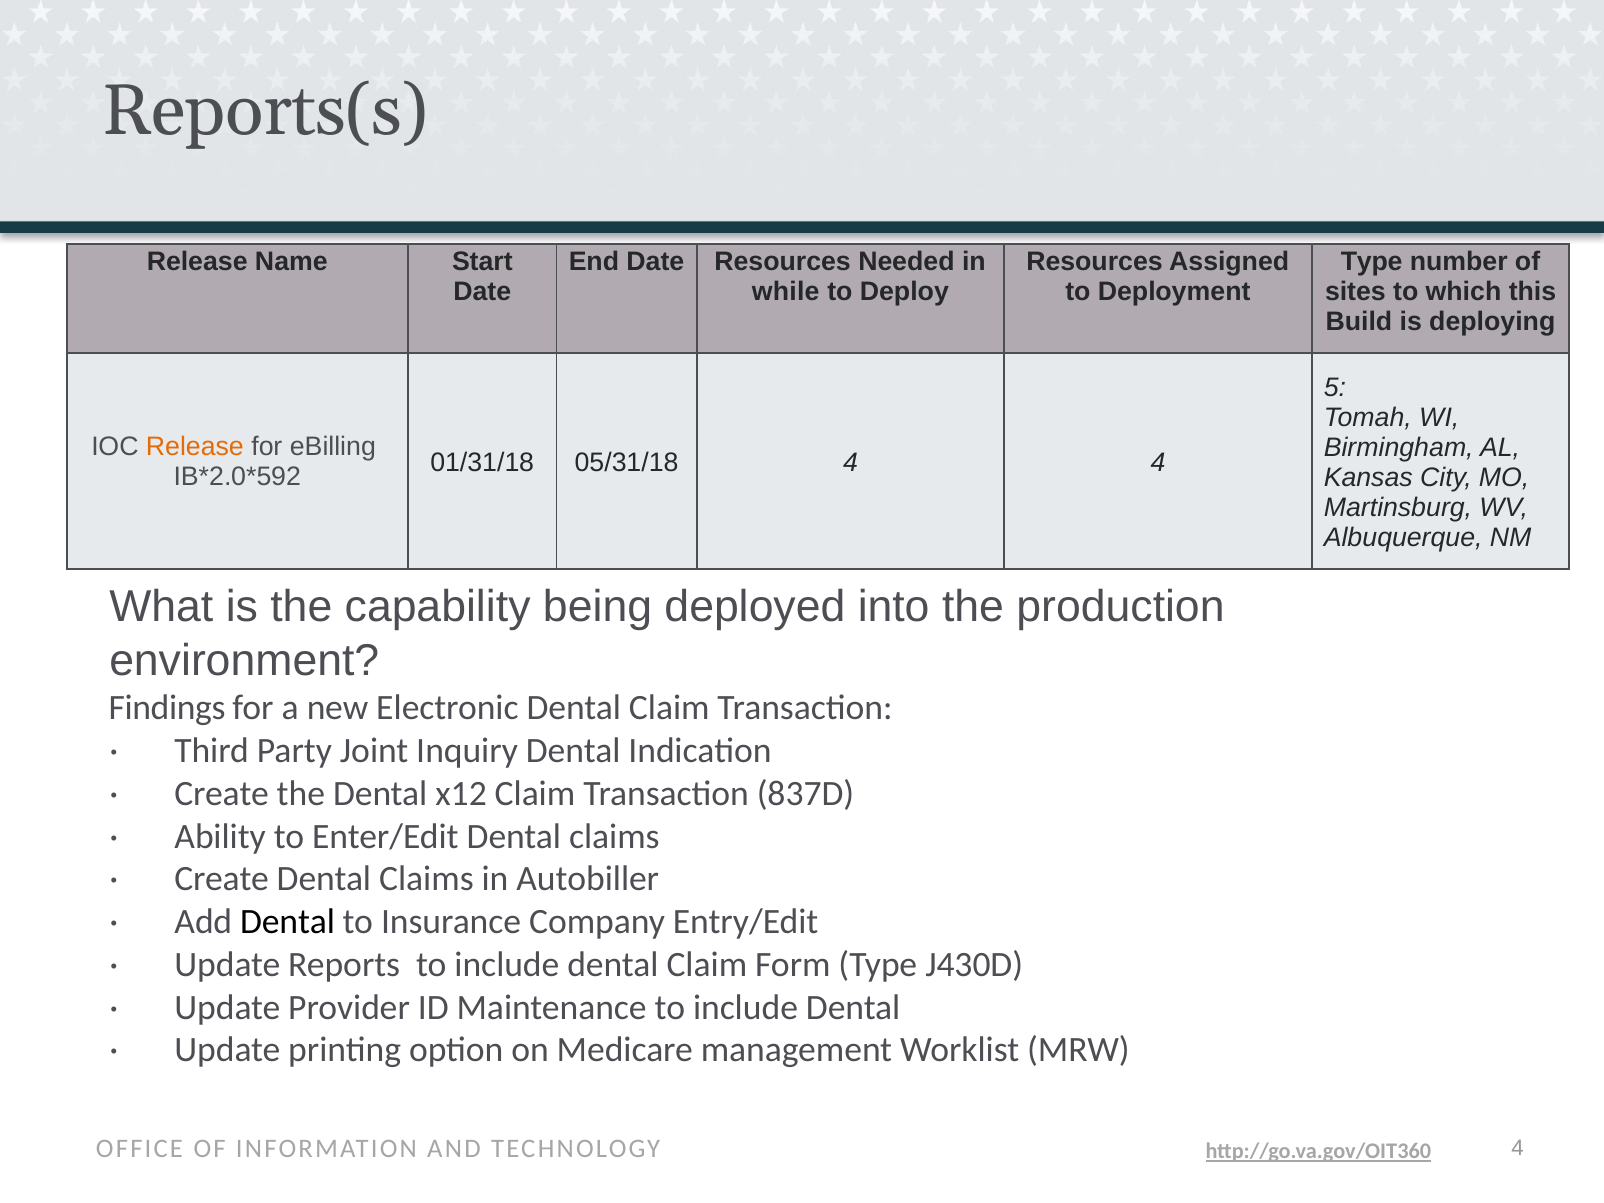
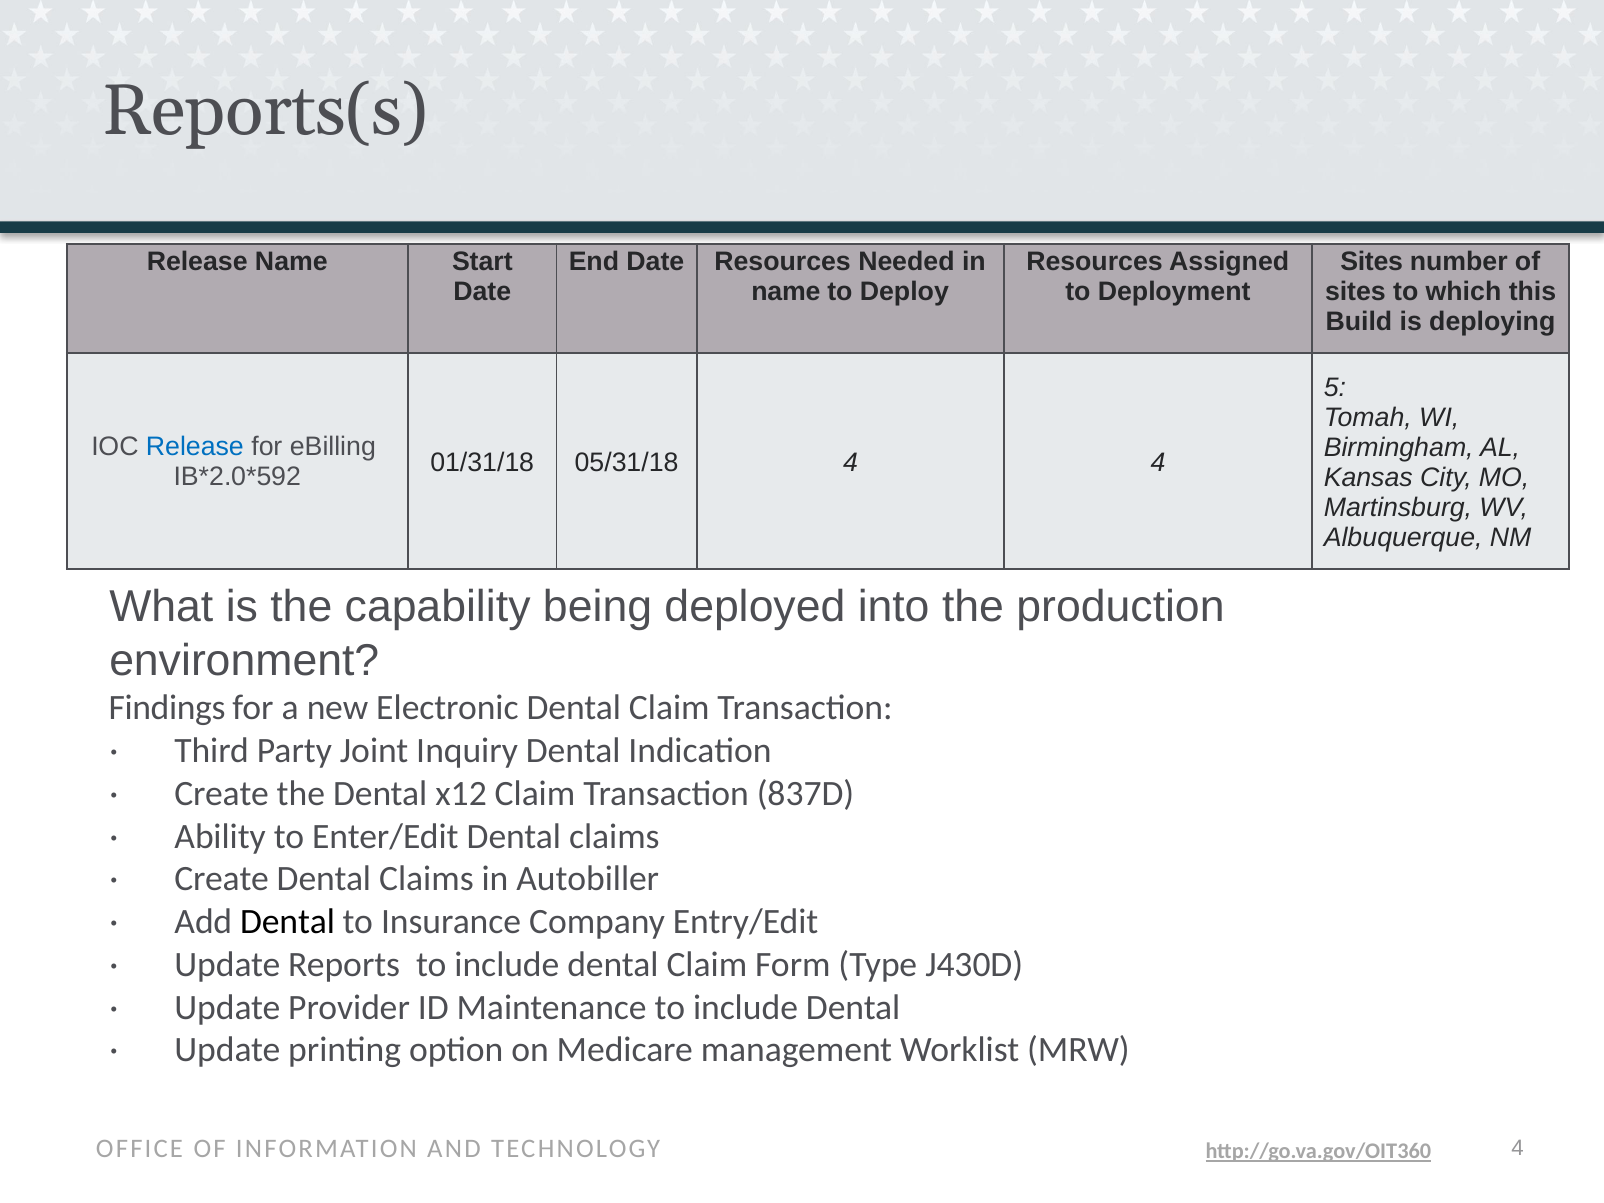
Type: Type -> Sites (1372, 262)
while: while -> name (786, 292)
Release colour: orange -> blue (195, 447)
